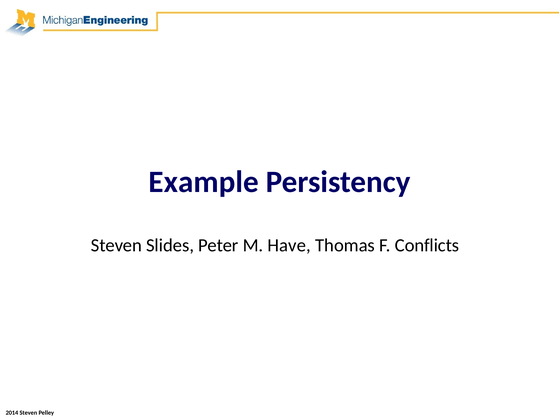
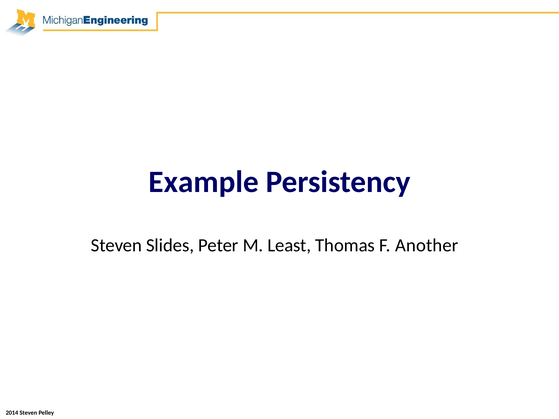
Have: Have -> Least (289, 245)
Conflicts: Conflicts -> Another (427, 245)
